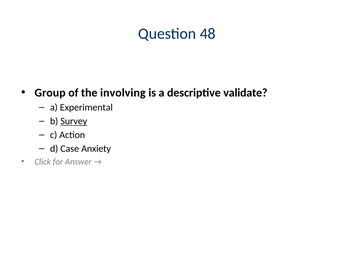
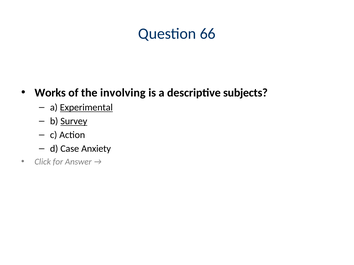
48: 48 -> 66 (208, 34)
Group: Group -> Works (50, 93)
validate: validate -> subjects (245, 93)
Experimental underline: none -> present (86, 108)
